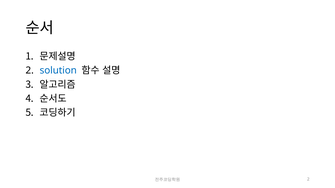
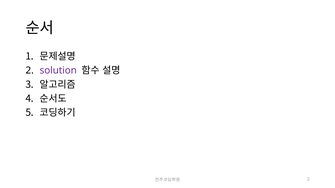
solution colour: blue -> purple (58, 71)
